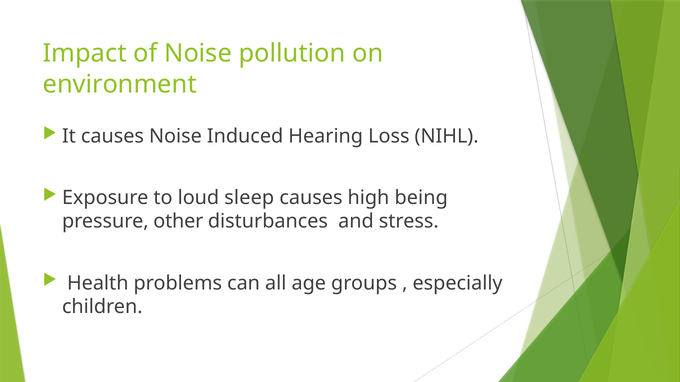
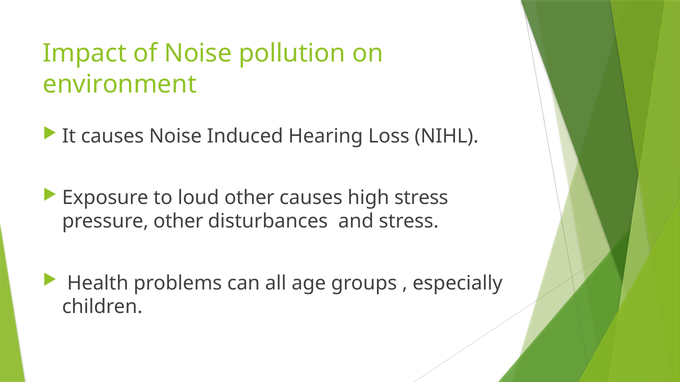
loud sleep: sleep -> other (249, 198)
high being: being -> stress (421, 198)
